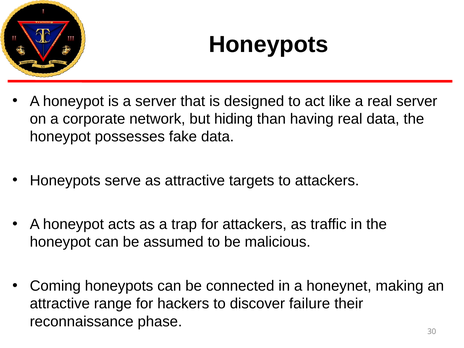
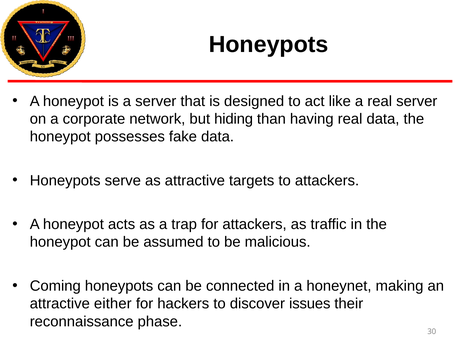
range: range -> either (113, 304)
failure: failure -> issues (310, 304)
